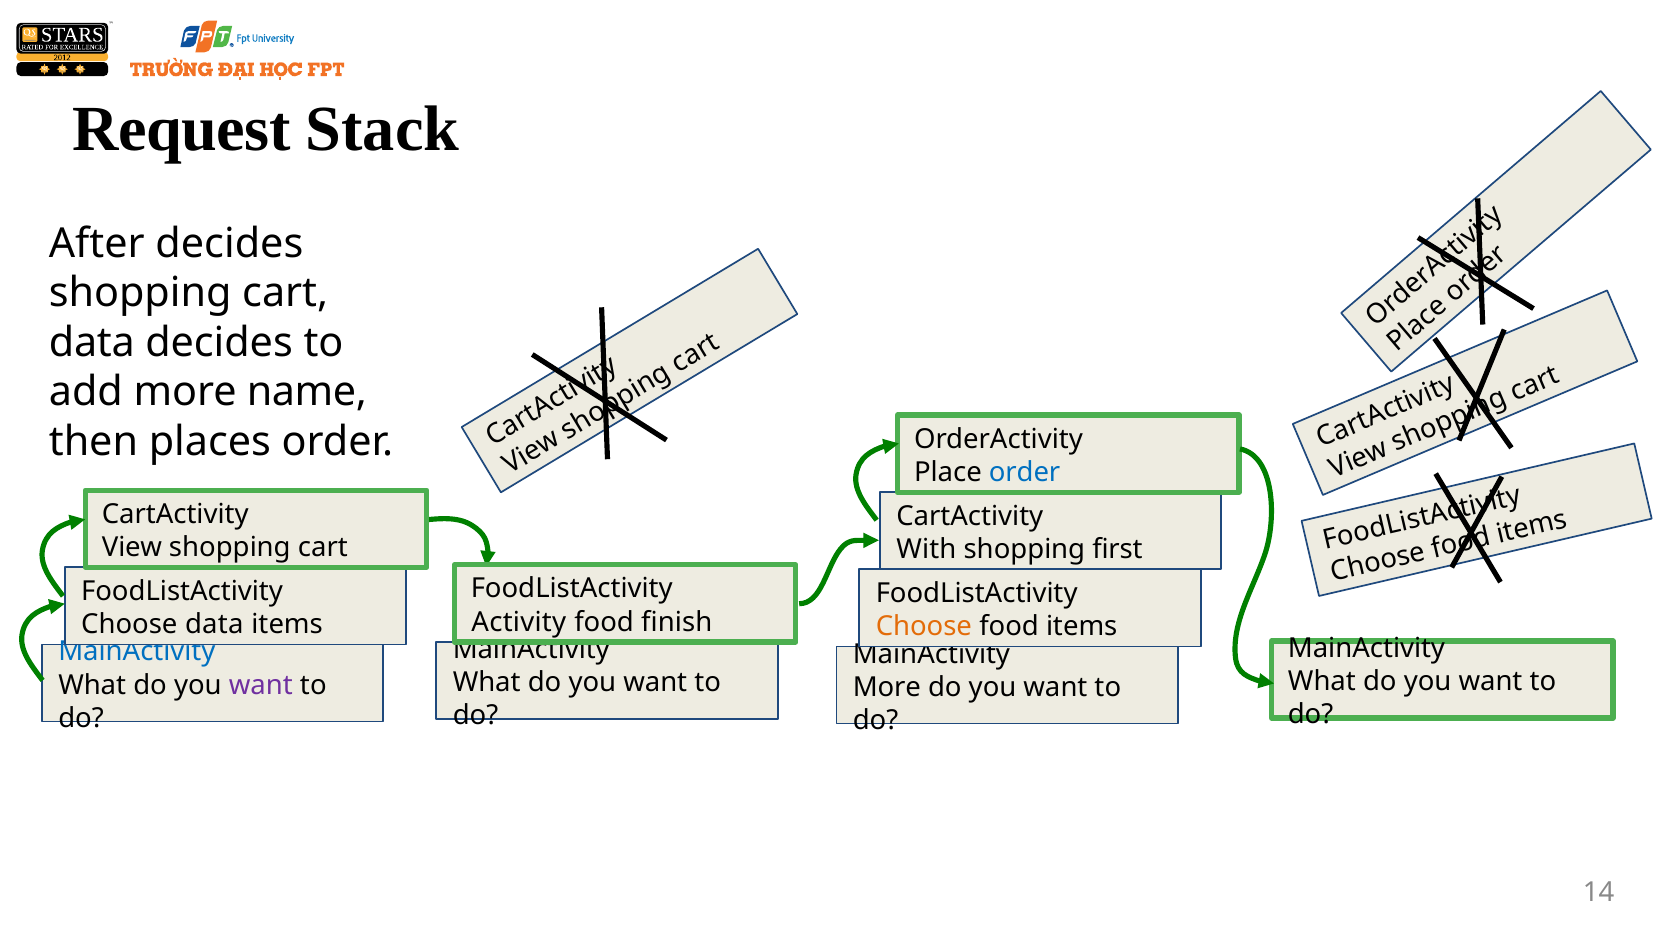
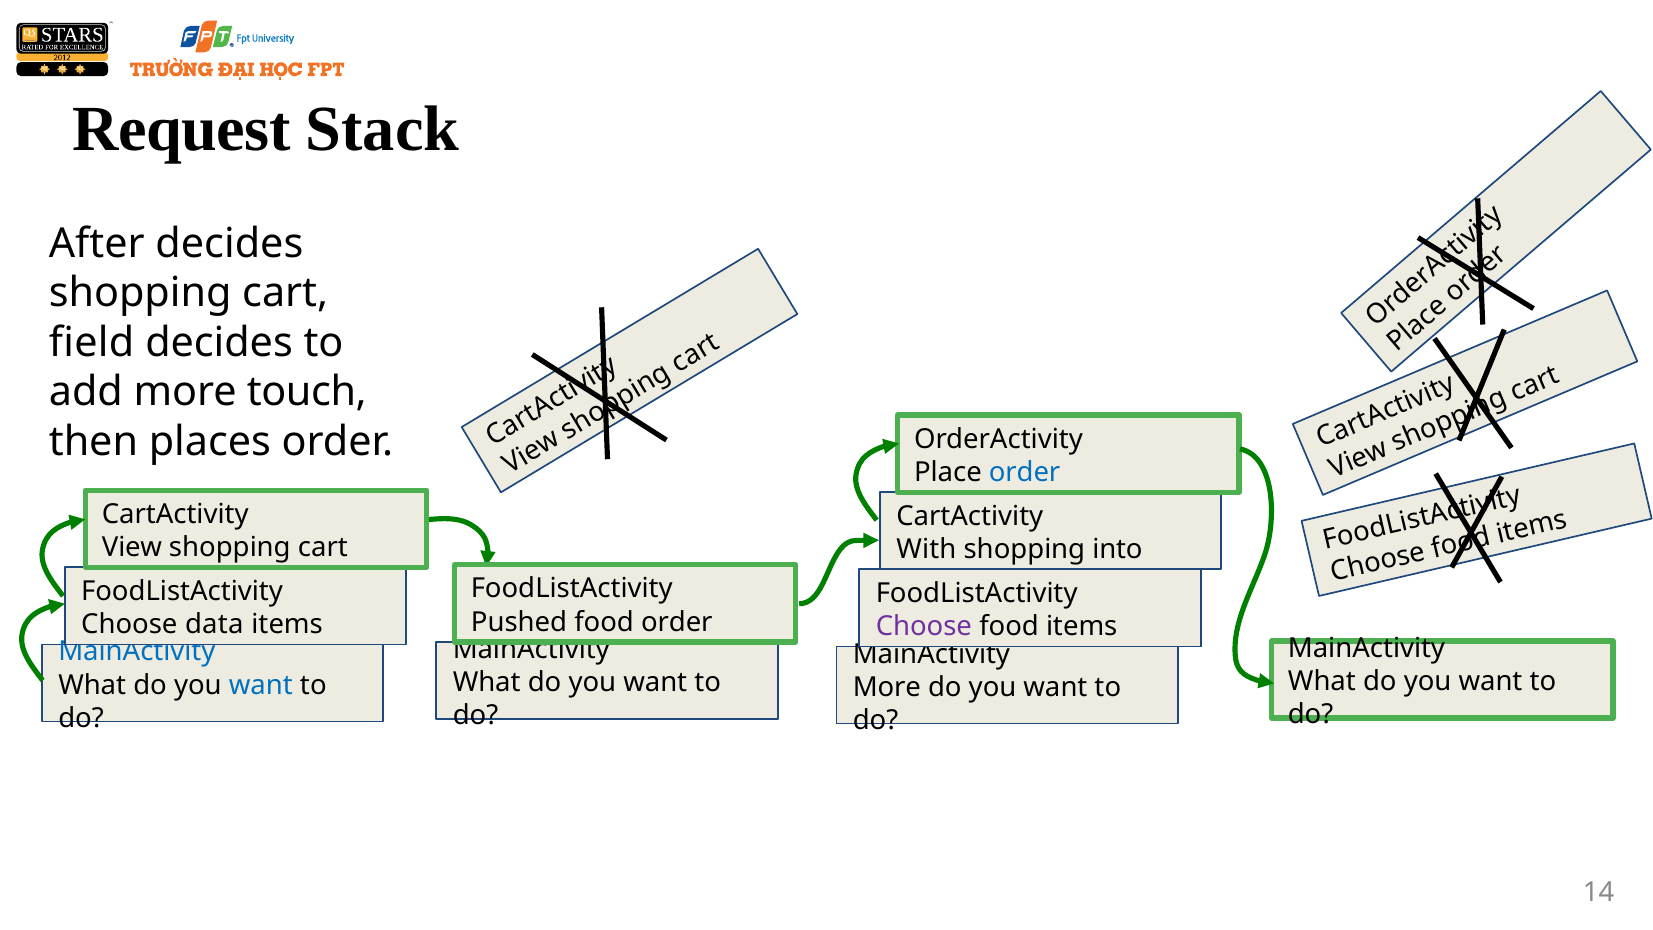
data: data -> field (92, 343)
name: name -> touch (307, 392)
first: first -> into (1117, 549)
Activity: Activity -> Pushed (519, 622)
food finish: finish -> order (677, 622)
Choose colour: orange -> purple (924, 626)
want colour: purple -> blue (261, 685)
